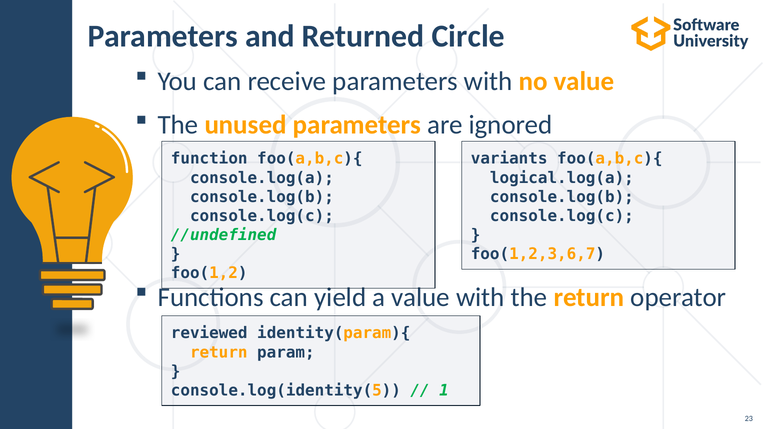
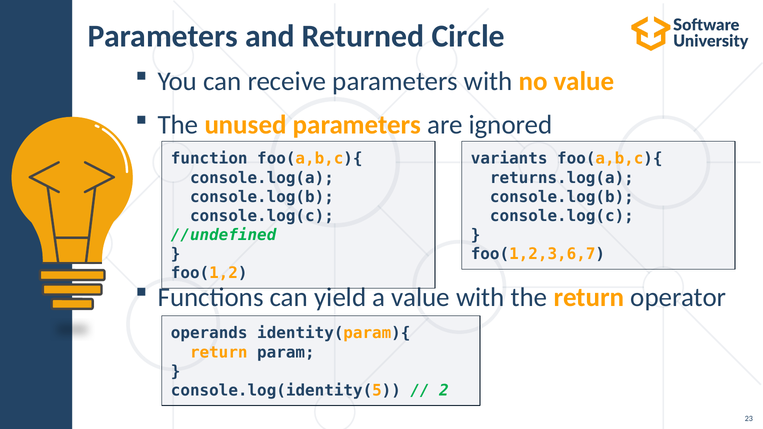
logical.log(a: logical.log(a -> returns.log(a (562, 178)
reviewed: reviewed -> operands (209, 333)
1: 1 -> 2 (444, 391)
